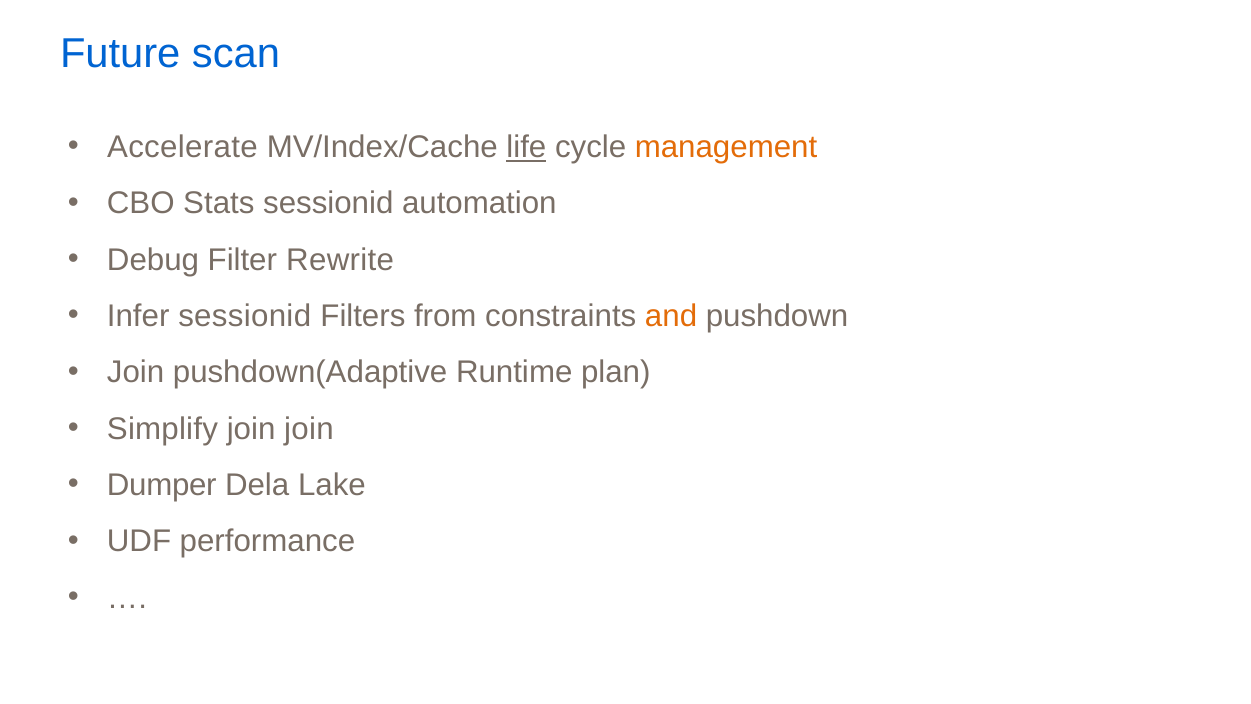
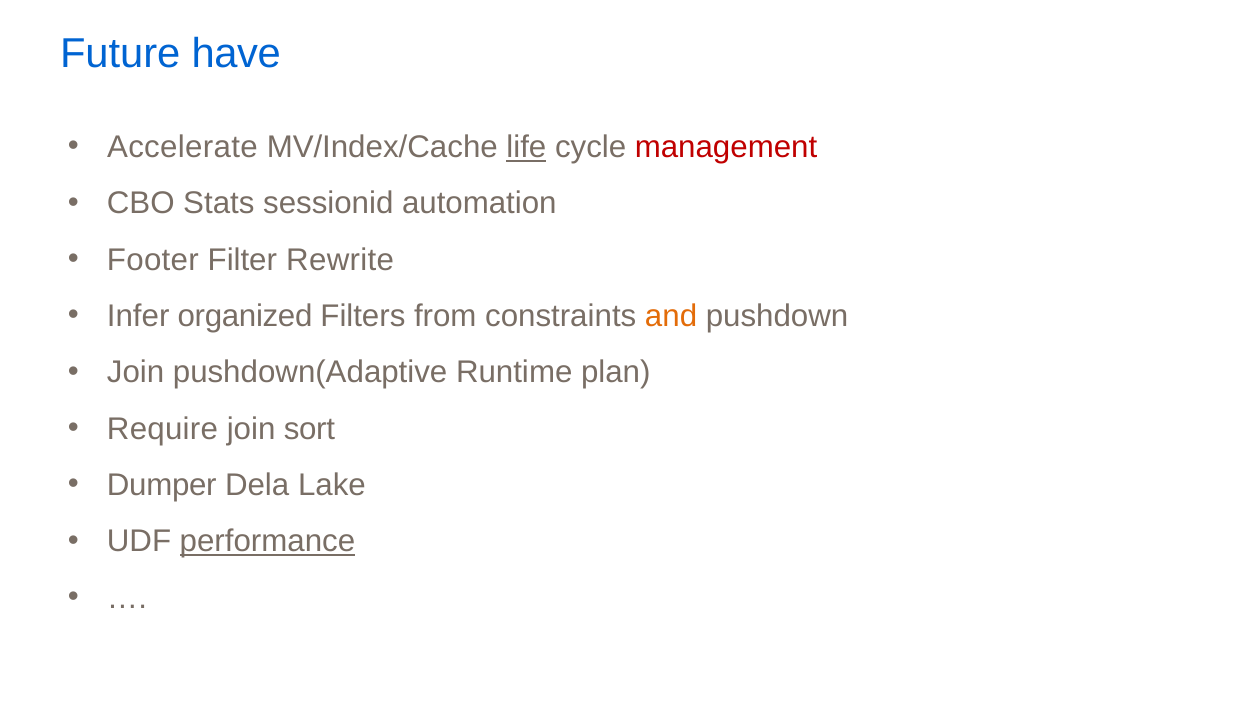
scan: scan -> have (236, 54)
management colour: orange -> red (726, 147)
Debug: Debug -> Footer (153, 260)
Infer sessionid: sessionid -> organized (245, 316)
Simplify: Simplify -> Require (162, 429)
join join: join -> sort (309, 429)
performance underline: none -> present (267, 541)
